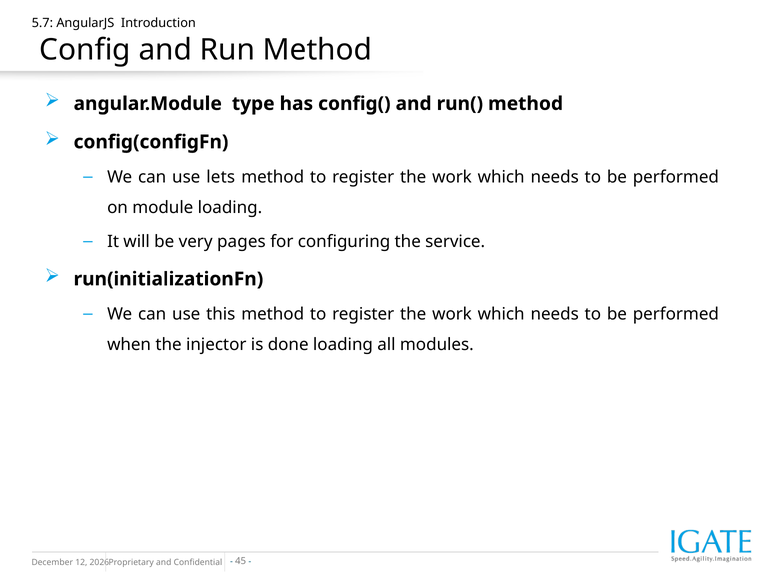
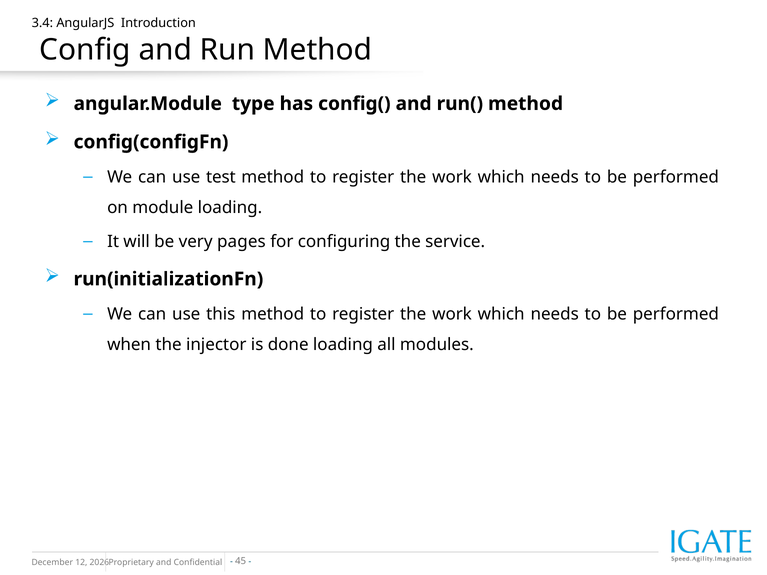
5.7: 5.7 -> 3.4 (42, 23)
lets: lets -> test (221, 177)
